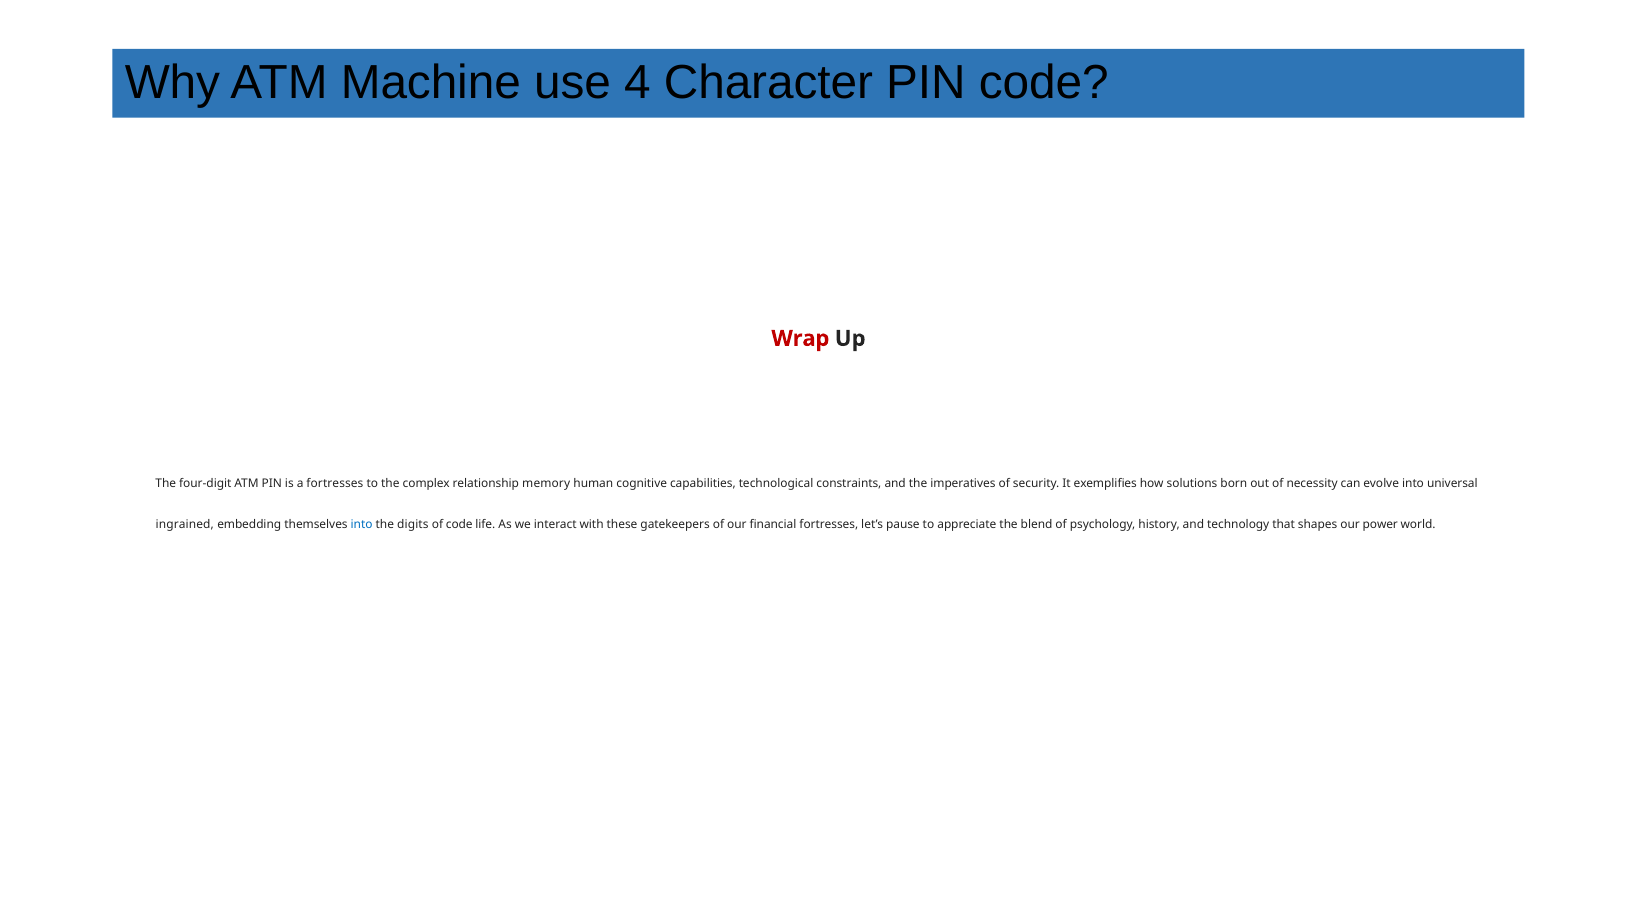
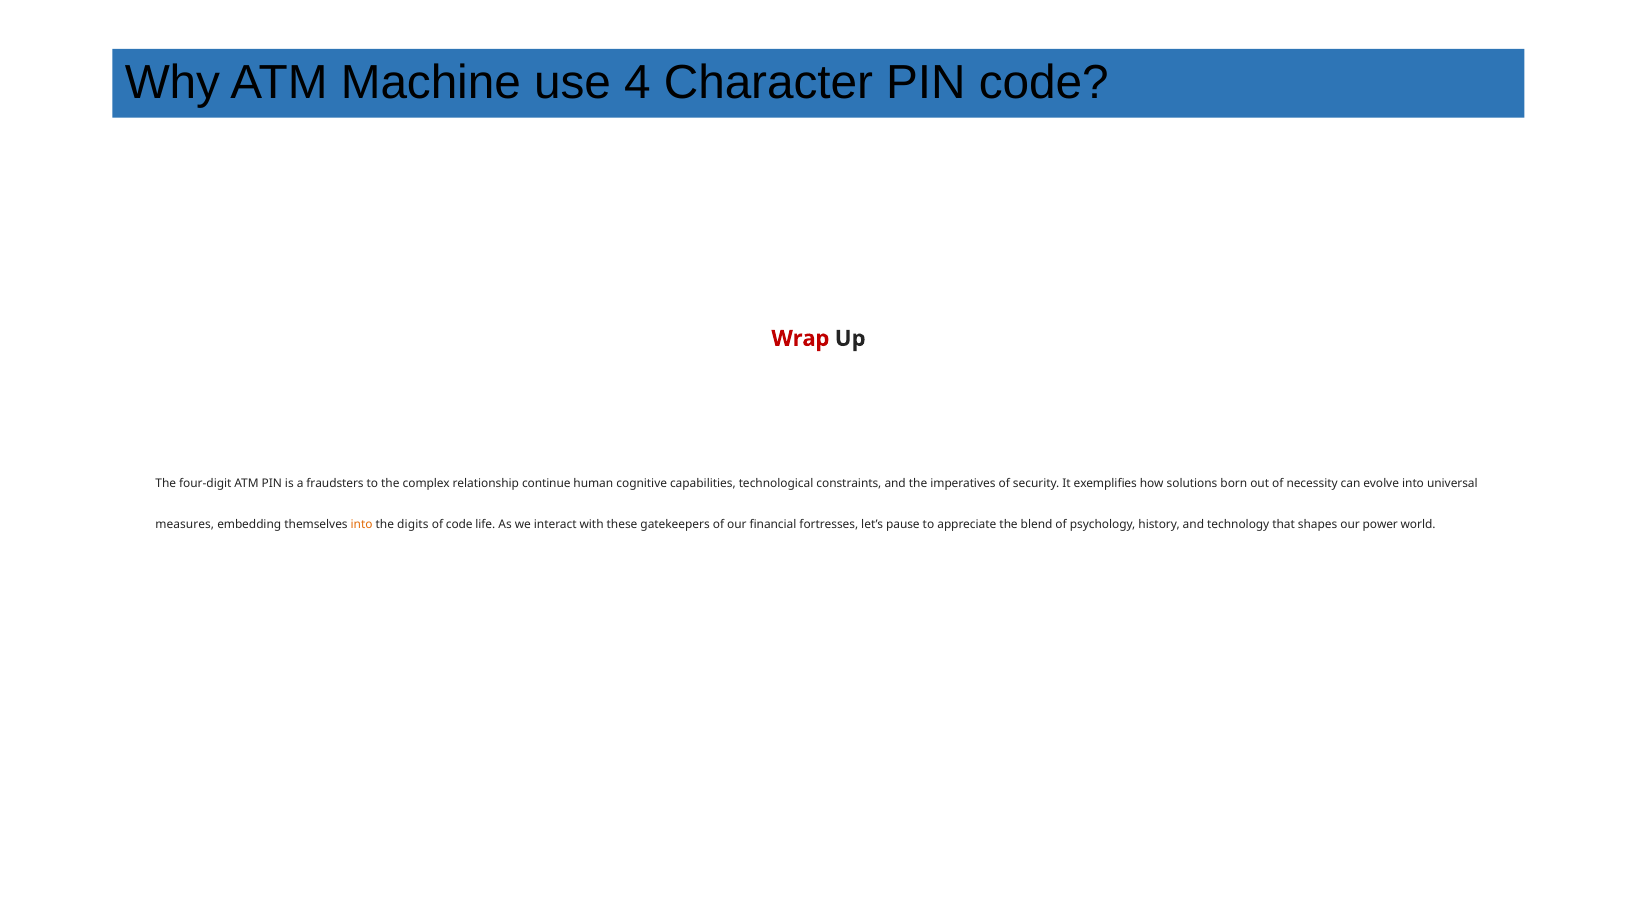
a fortresses: fortresses -> fraudsters (335, 484)
memory: memory -> continue (546, 484)
ingrained: ingrained -> measures (185, 525)
into colour: blue -> orange (362, 525)
